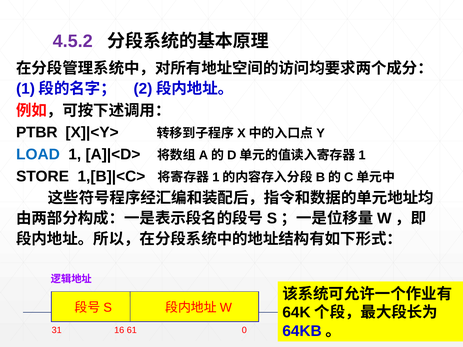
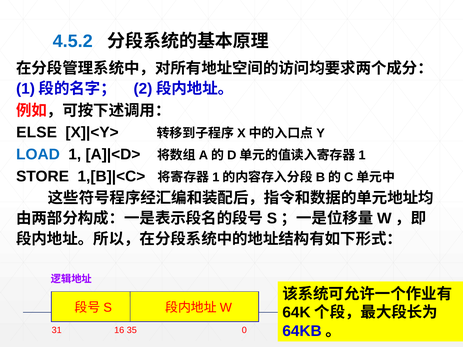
4.5.2 colour: purple -> blue (73, 41)
PTBR: PTBR -> ELSE (37, 133)
61: 61 -> 35 (132, 330)
